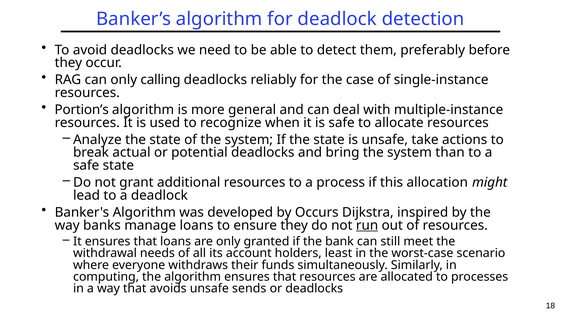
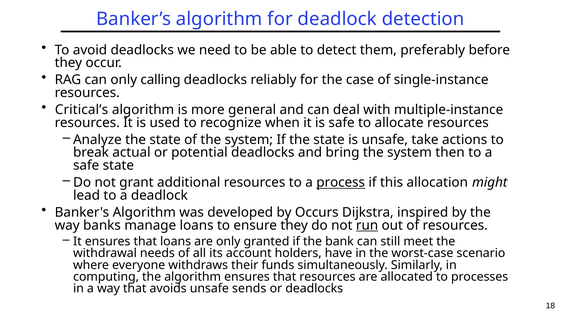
Portion’s: Portion’s -> Critical’s (82, 110)
than: than -> then (450, 153)
process underline: none -> present (341, 183)
least: least -> have (339, 254)
